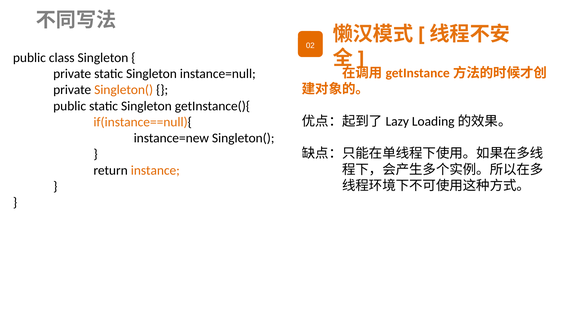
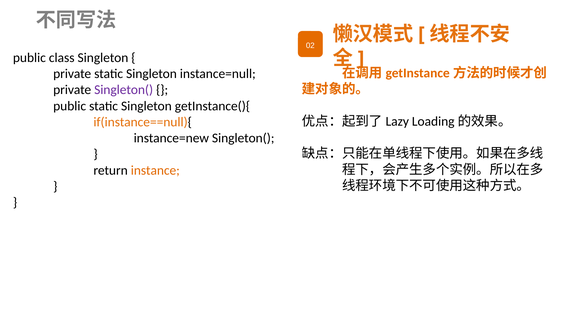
Singleton( colour: orange -> purple (124, 90)
